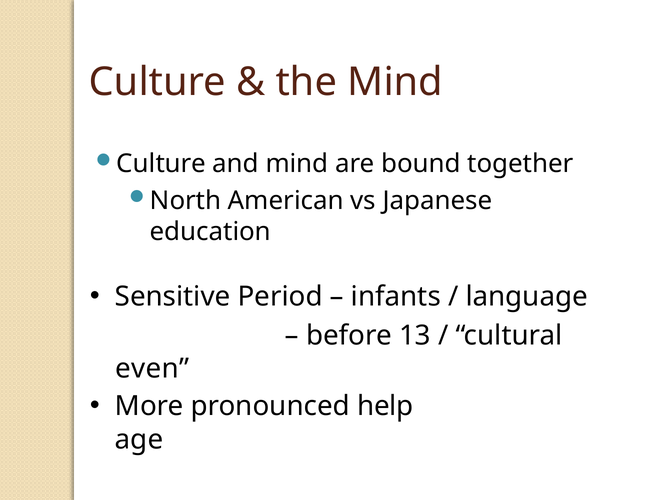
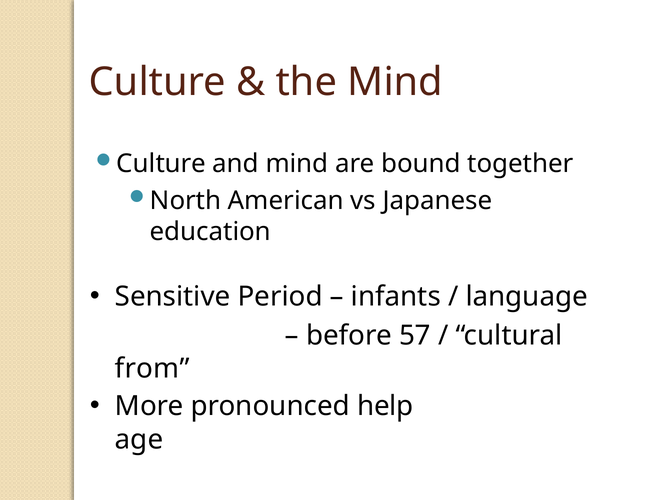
13: 13 -> 57 (415, 336)
even: even -> from (152, 369)
